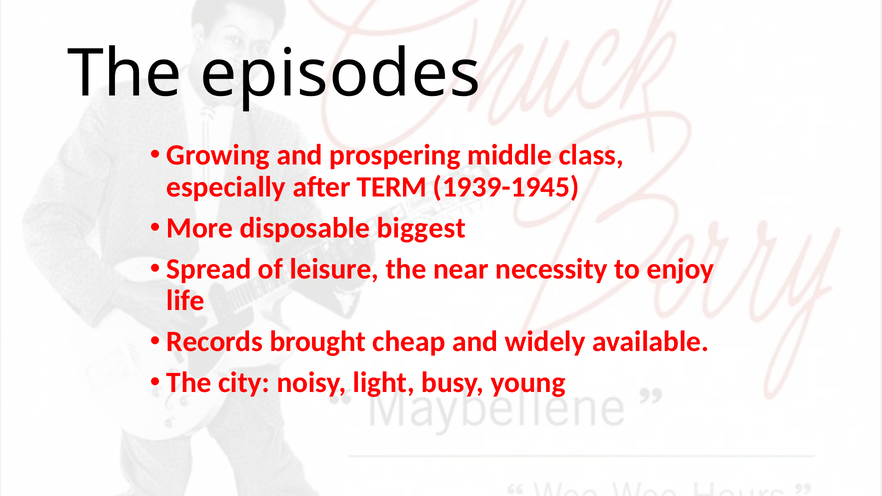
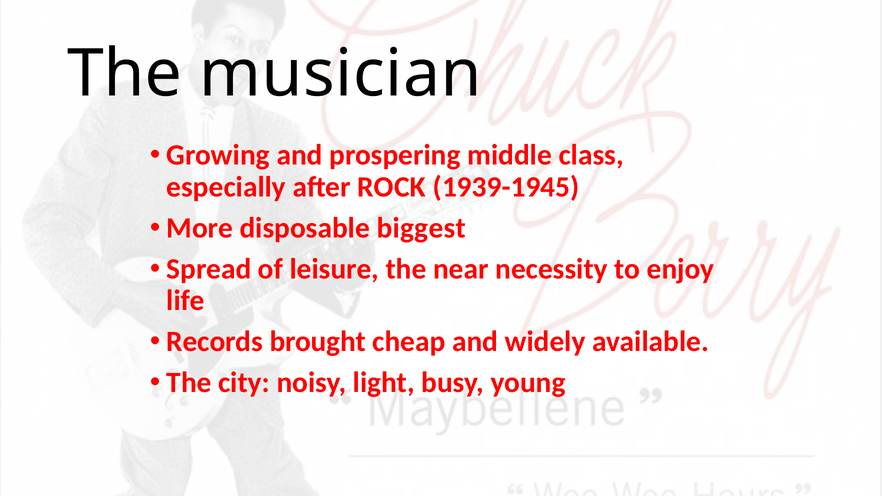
episodes: episodes -> musician (340, 74)
TERM: TERM -> ROCK (392, 187)
